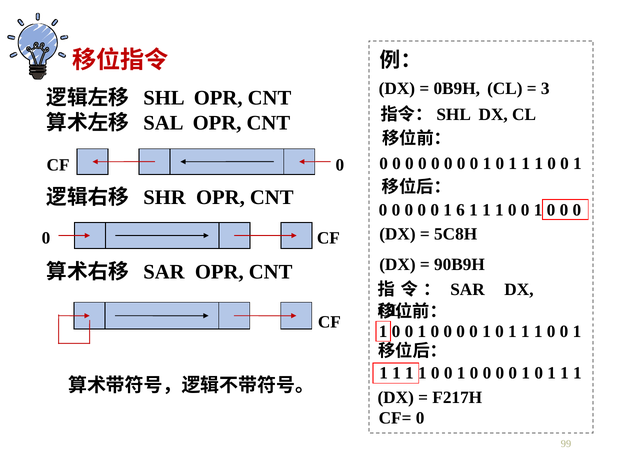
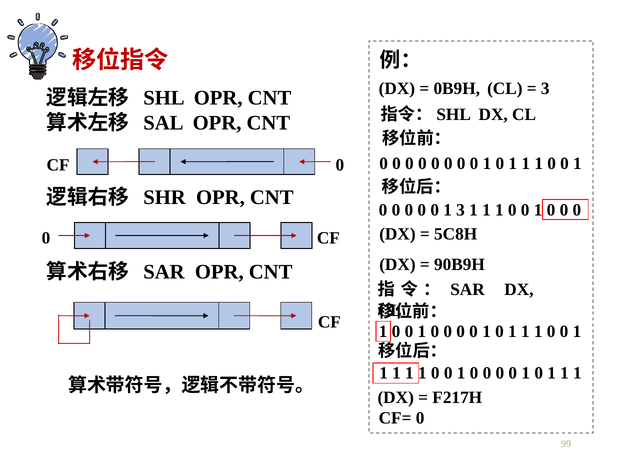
1 6: 6 -> 3 (461, 210)
